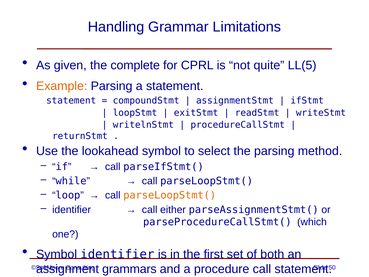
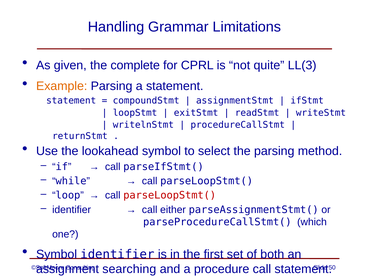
LL(5: LL(5 -> LL(3 (302, 65)
parseLoopStmt( colour: orange -> red (170, 195)
grammars: grammars -> searching (129, 269)
